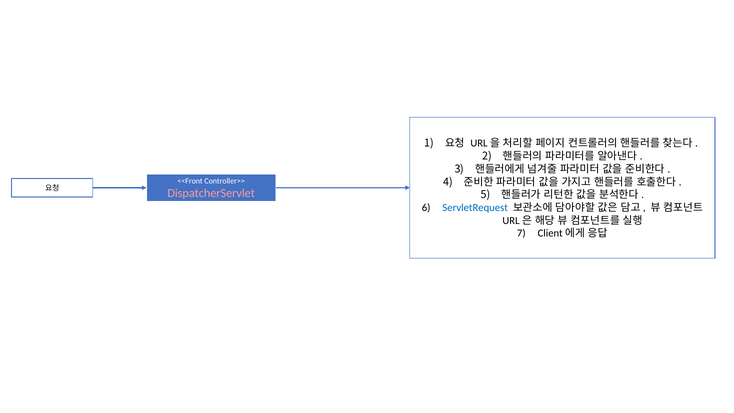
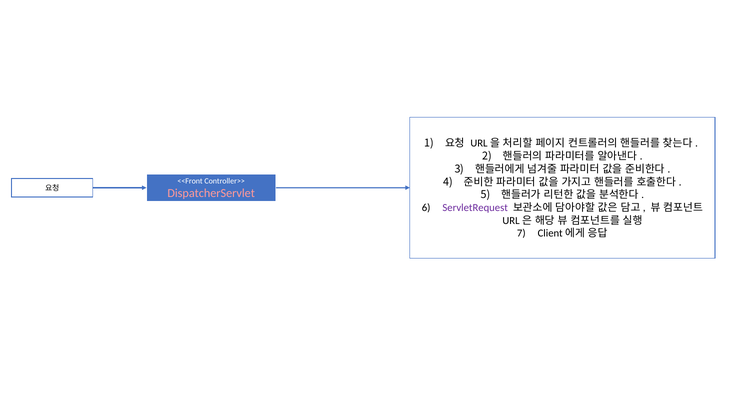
ServletRequest colour: blue -> purple (475, 208)
